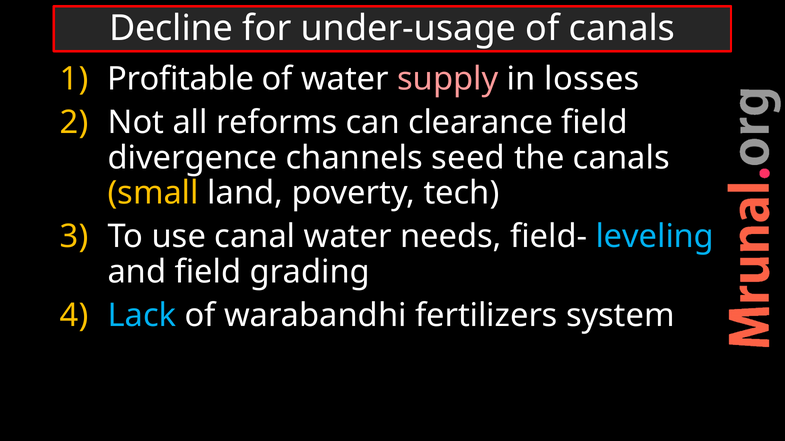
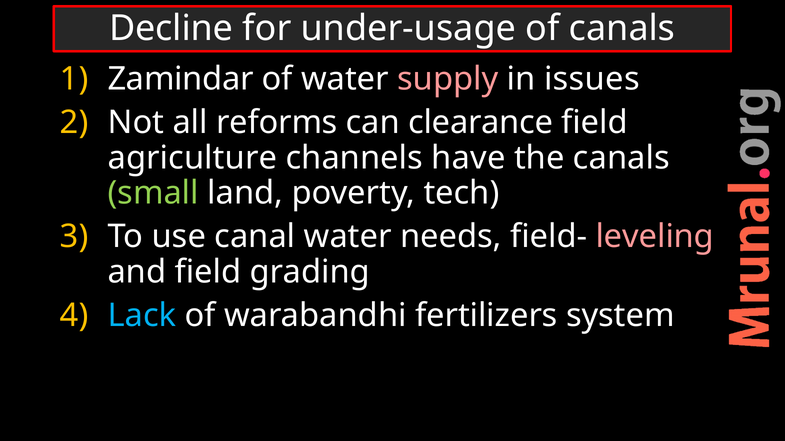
Profitable: Profitable -> Zamindar (181, 79)
losses: losses -> issues (592, 79)
divergence: divergence -> agriculture (192, 158)
seed: seed -> have (468, 158)
small colour: yellow -> light green (153, 193)
leveling colour: light blue -> pink (655, 237)
